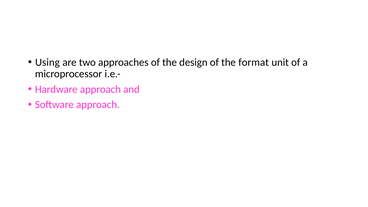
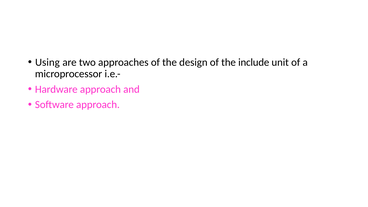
format: format -> include (254, 62)
